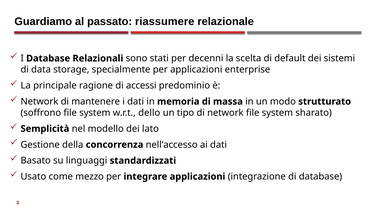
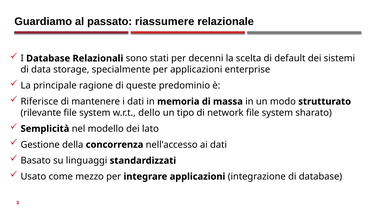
accessi: accessi -> queste (141, 86)
Network: Network -> Riferisce (39, 101)
soffrono: soffrono -> rilevante (41, 113)
